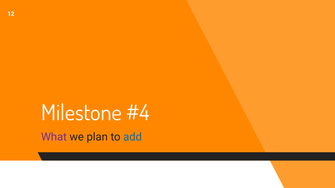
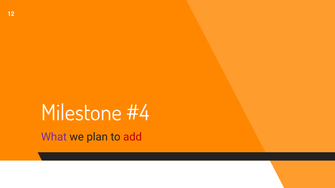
add colour: blue -> red (133, 137)
